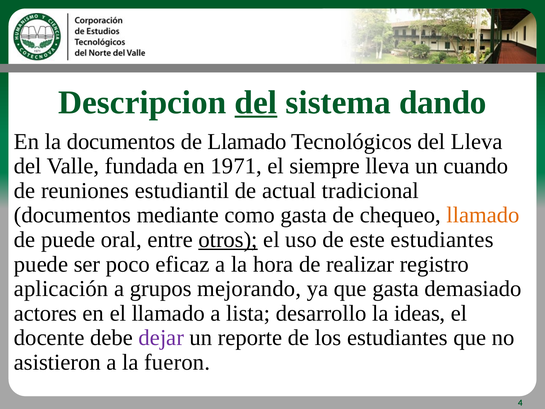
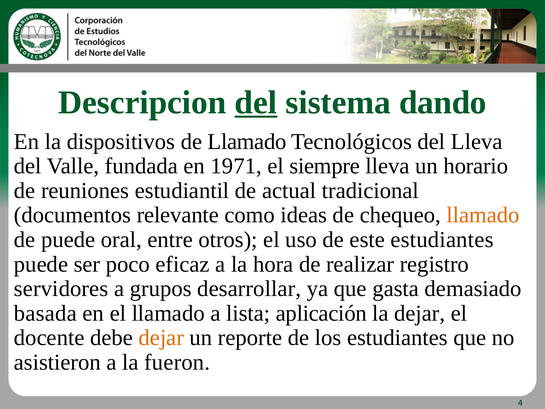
la documentos: documentos -> dispositivos (121, 141)
cuando: cuando -> horario (476, 166)
mediante: mediante -> relevante (178, 215)
como gasta: gasta -> ideas (304, 215)
otros underline: present -> none (228, 240)
aplicación: aplicación -> servidores (61, 289)
mejorando: mejorando -> desarrollar (249, 289)
actores: actores -> basada (45, 313)
desarrollo: desarrollo -> aplicación (321, 313)
la ideas: ideas -> dejar (420, 313)
dejar colour: purple -> orange (161, 338)
